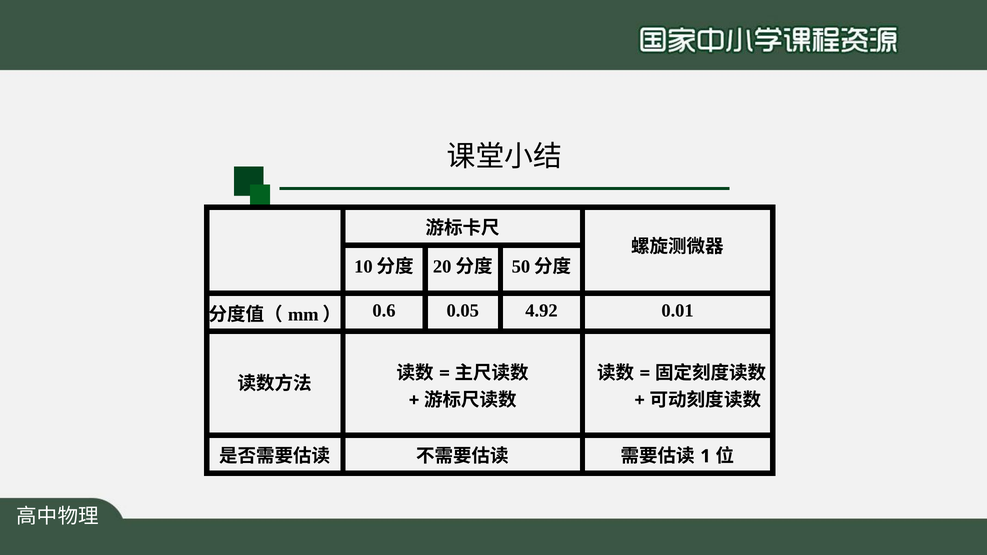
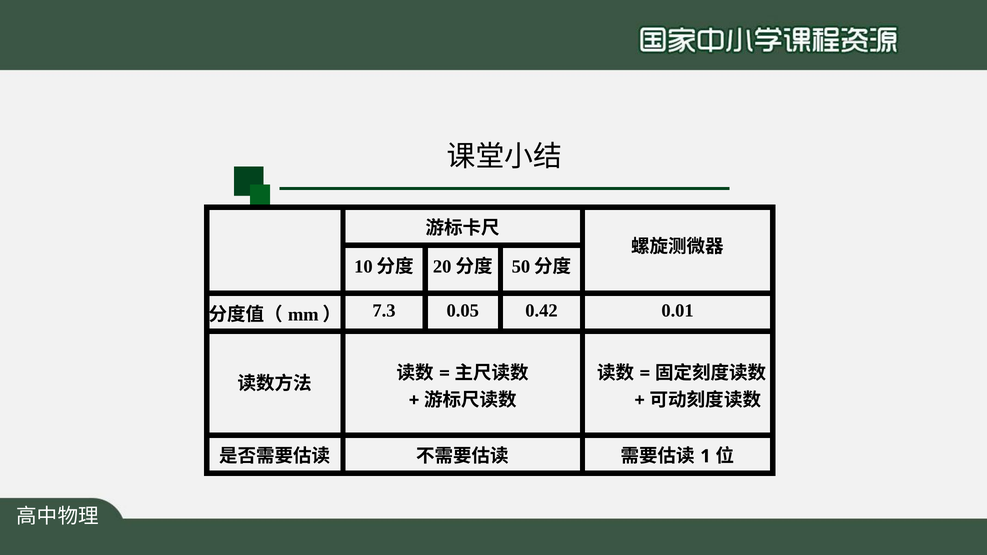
0.6: 0.6 -> 7.3 (384, 311)
4.92: 4.92 -> 0.42 (542, 311)
